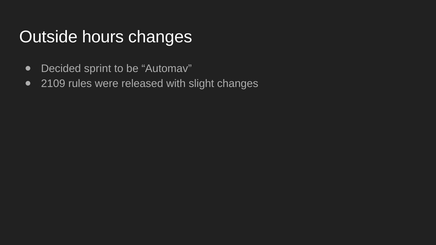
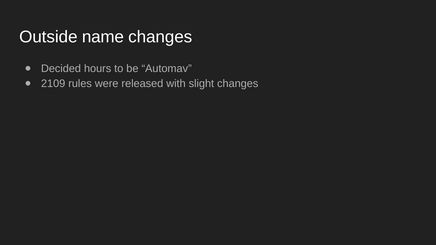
hours: hours -> name (103, 37)
sprint: sprint -> hours (98, 69)
